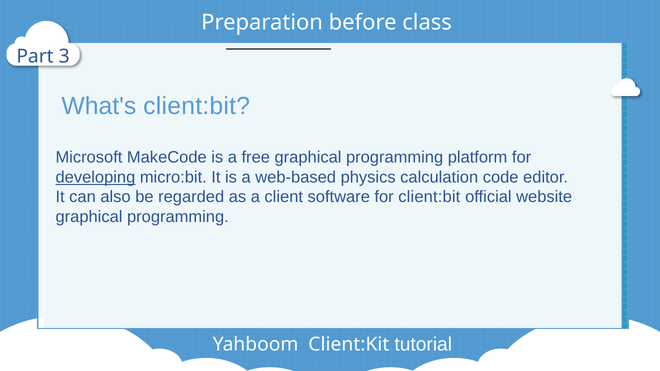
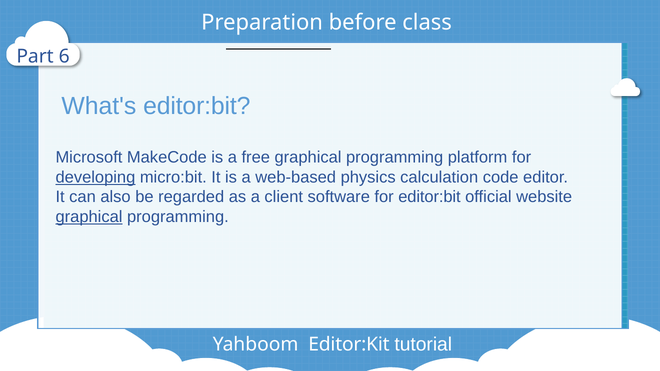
3: 3 -> 6 (64, 56)
What's client:bit: client:bit -> editor:bit (197, 106)
for client:bit: client:bit -> editor:bit (429, 197)
graphical underline: none -> present (89, 217)
Client:Kit: Client:Kit -> Editor:Kit (349, 345)
